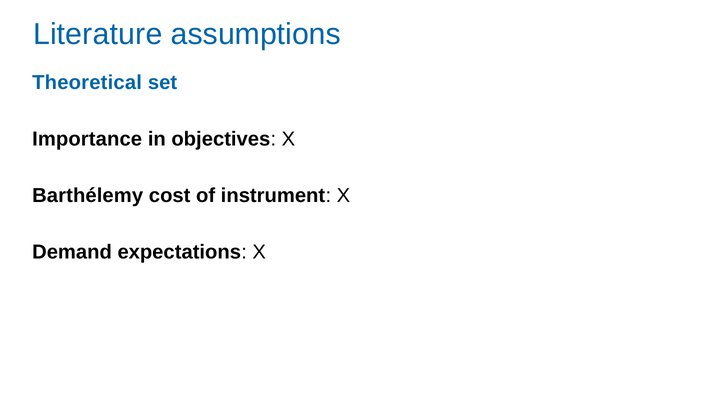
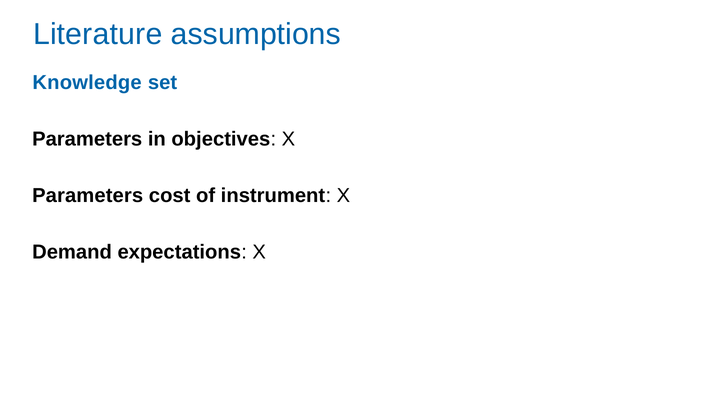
Theoretical: Theoretical -> Knowledge (87, 82)
Importance: Importance -> Parameters (87, 139)
Barthélemy: Barthélemy -> Parameters (88, 196)
